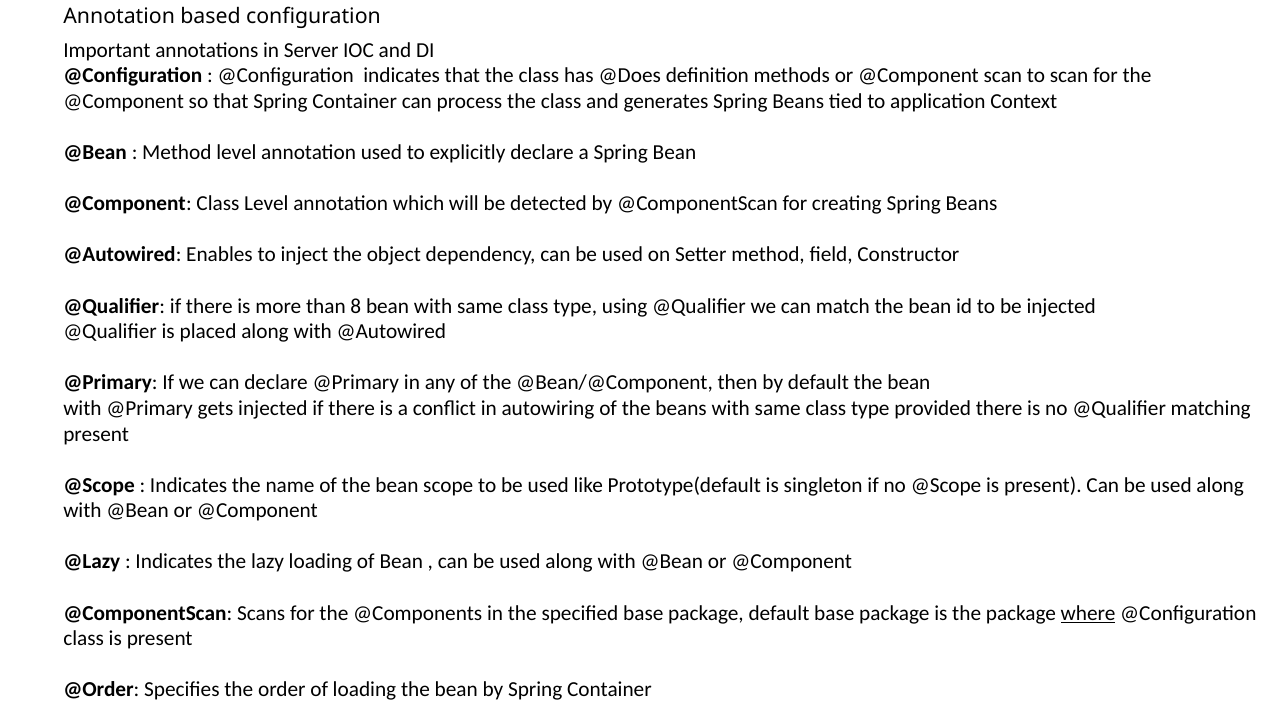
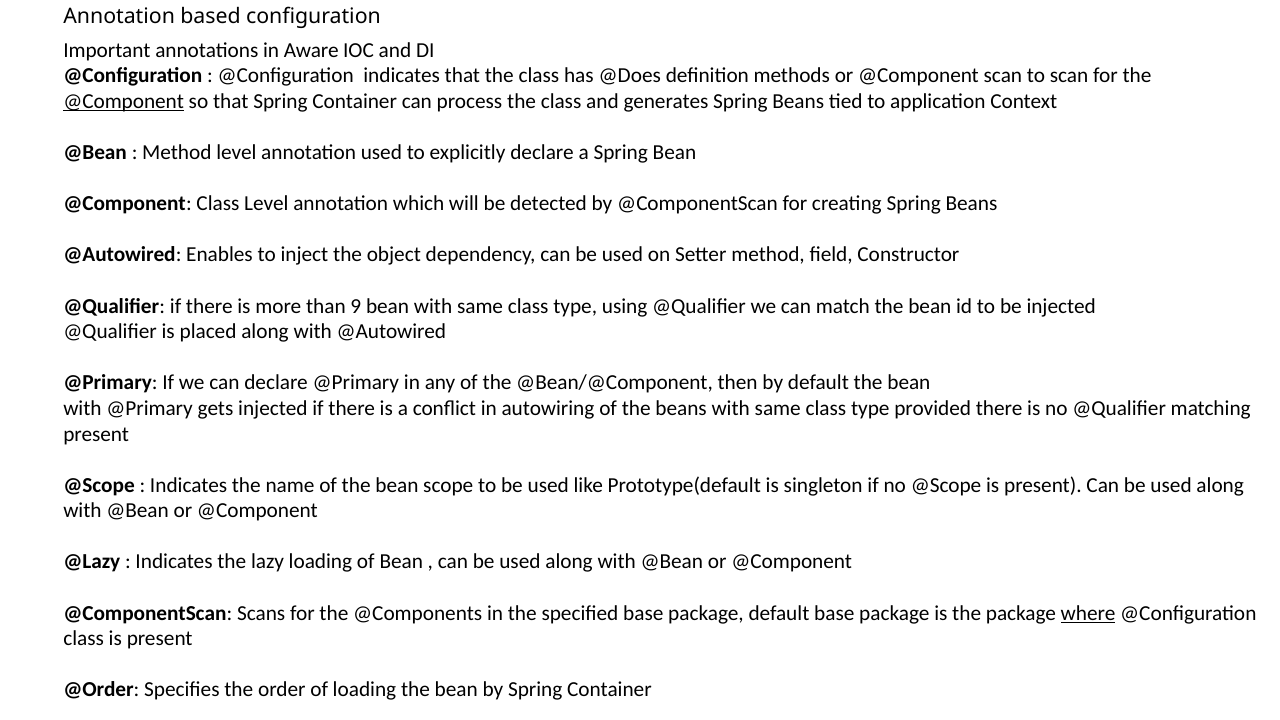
Server: Server -> Aware (311, 50)
@Component underline: none -> present (124, 101)
8: 8 -> 9 (356, 306)
